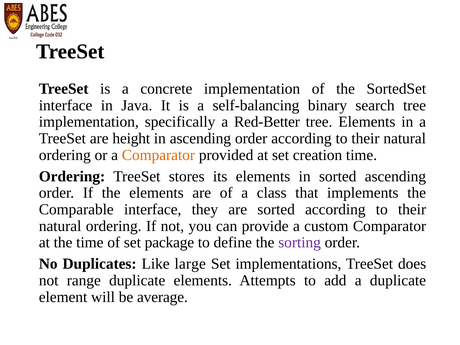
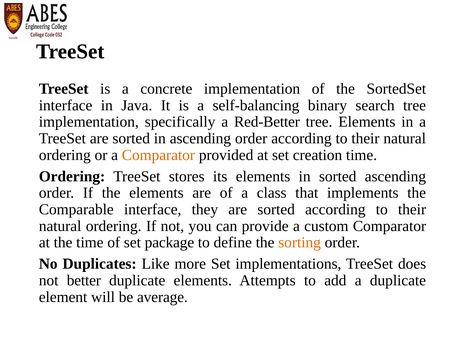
TreeSet are height: height -> sorted (131, 138)
sorting colour: purple -> orange (300, 243)
large: large -> more (190, 264)
range: range -> better (84, 280)
